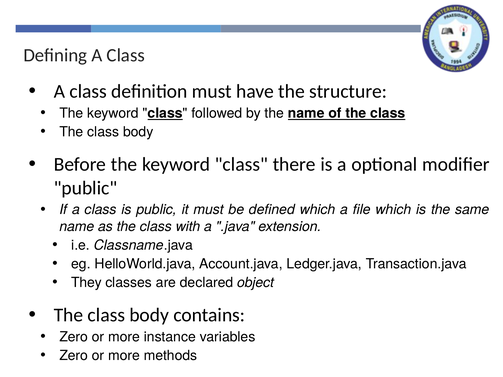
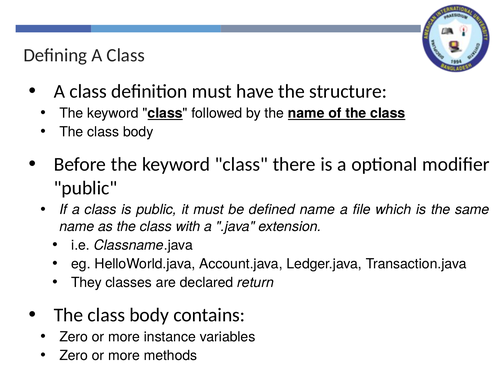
defined which: which -> name (317, 210)
object: object -> return (256, 283)
